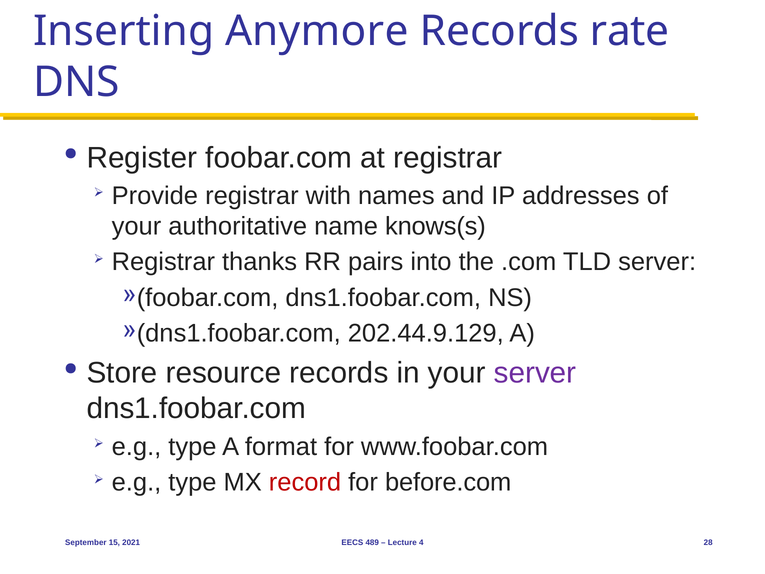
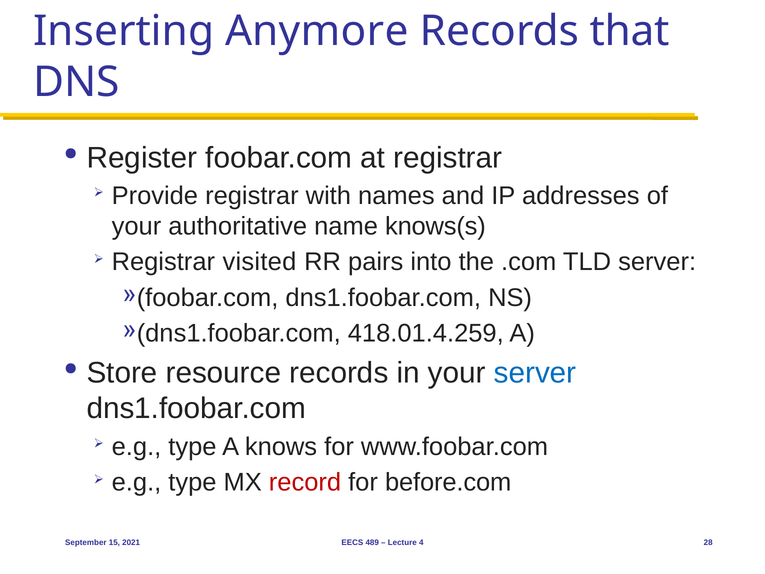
rate: rate -> that (630, 31)
thanks: thanks -> visited (259, 262)
202.44.9.129: 202.44.9.129 -> 418.01.4.259 (426, 333)
server colour: purple -> blue (535, 373)
format: format -> knows (281, 446)
